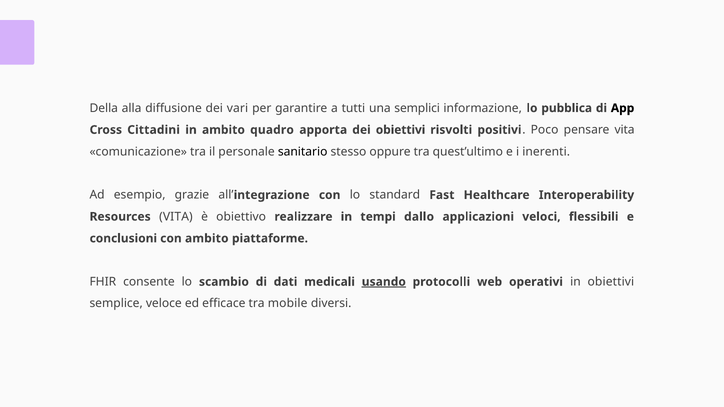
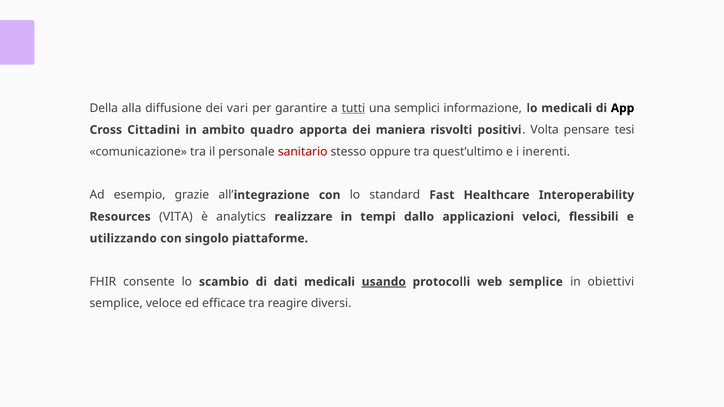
tutti underline: none -> present (353, 108)
lo pubblica: pubblica -> medicali (567, 108)
dei obiettivi: obiettivi -> maniera (401, 130)
Poco: Poco -> Volta (545, 130)
pensare vita: vita -> tesi (625, 130)
sanitario colour: black -> red (303, 152)
obiettivo: obiettivo -> analytics (241, 217)
conclusioni: conclusioni -> utilizzando (123, 239)
con ambito: ambito -> singolo (207, 239)
web operativi: operativi -> semplice (536, 282)
mobile: mobile -> reagire (288, 304)
